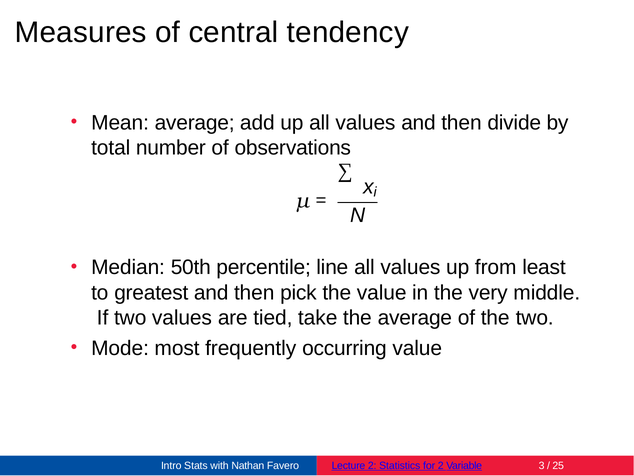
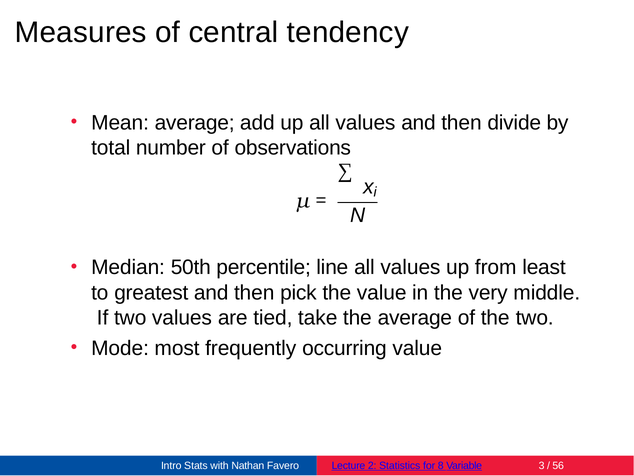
for 2: 2 -> 8 (441, 466)
25: 25 -> 56 (558, 466)
